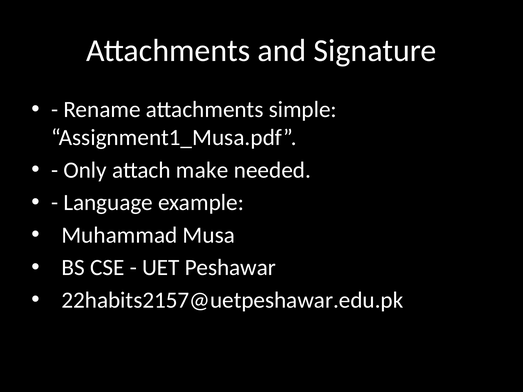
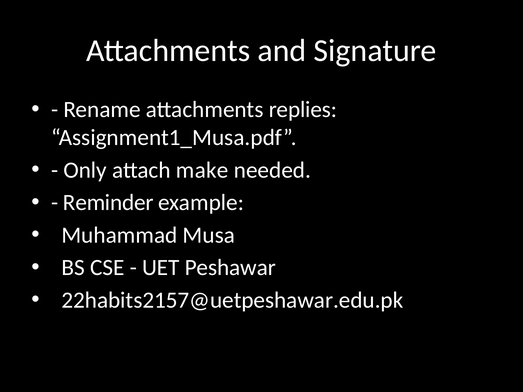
simple: simple -> replies (303, 110)
Language: Language -> Reminder (108, 203)
